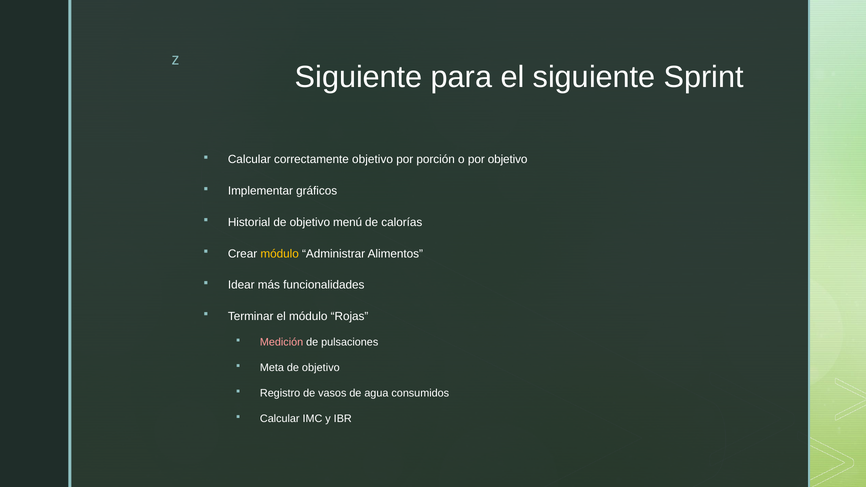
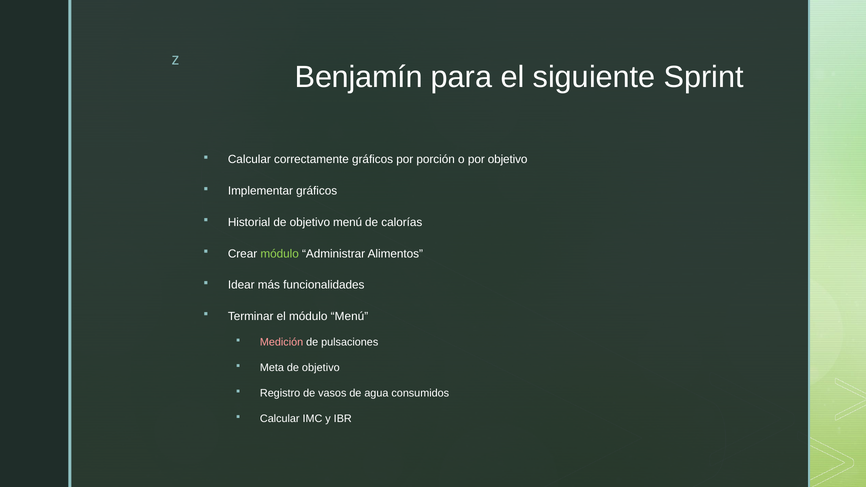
Siguiente: Siguiente -> Benjamín (359, 77)
correctamente objetivo: objetivo -> gráficos (373, 160)
módulo colour: yellow -> light green (280, 254)
módulo Rojas: Rojas -> Menú (349, 316)
